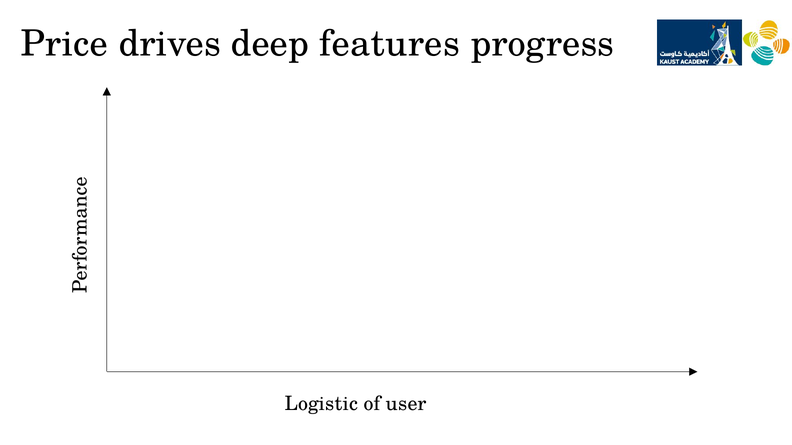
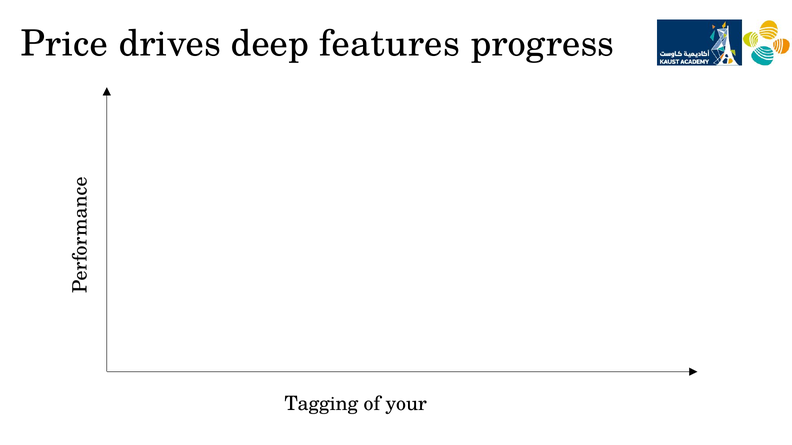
Logistic: Logistic -> Tagging (321, 404)
user: user -> your (406, 404)
